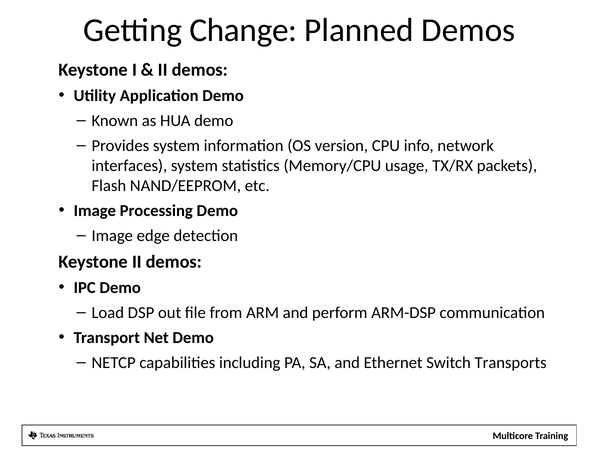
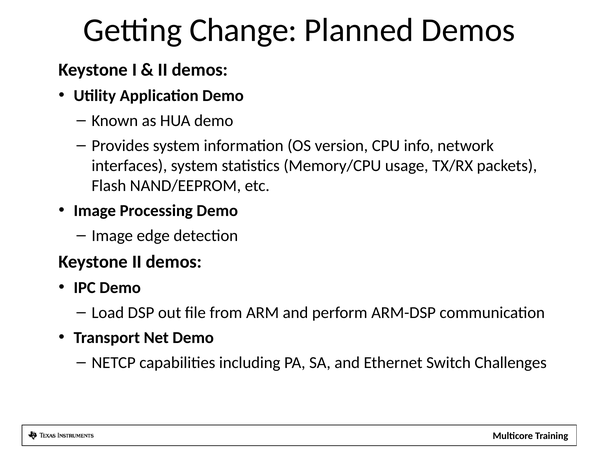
Transports: Transports -> Challenges (511, 362)
